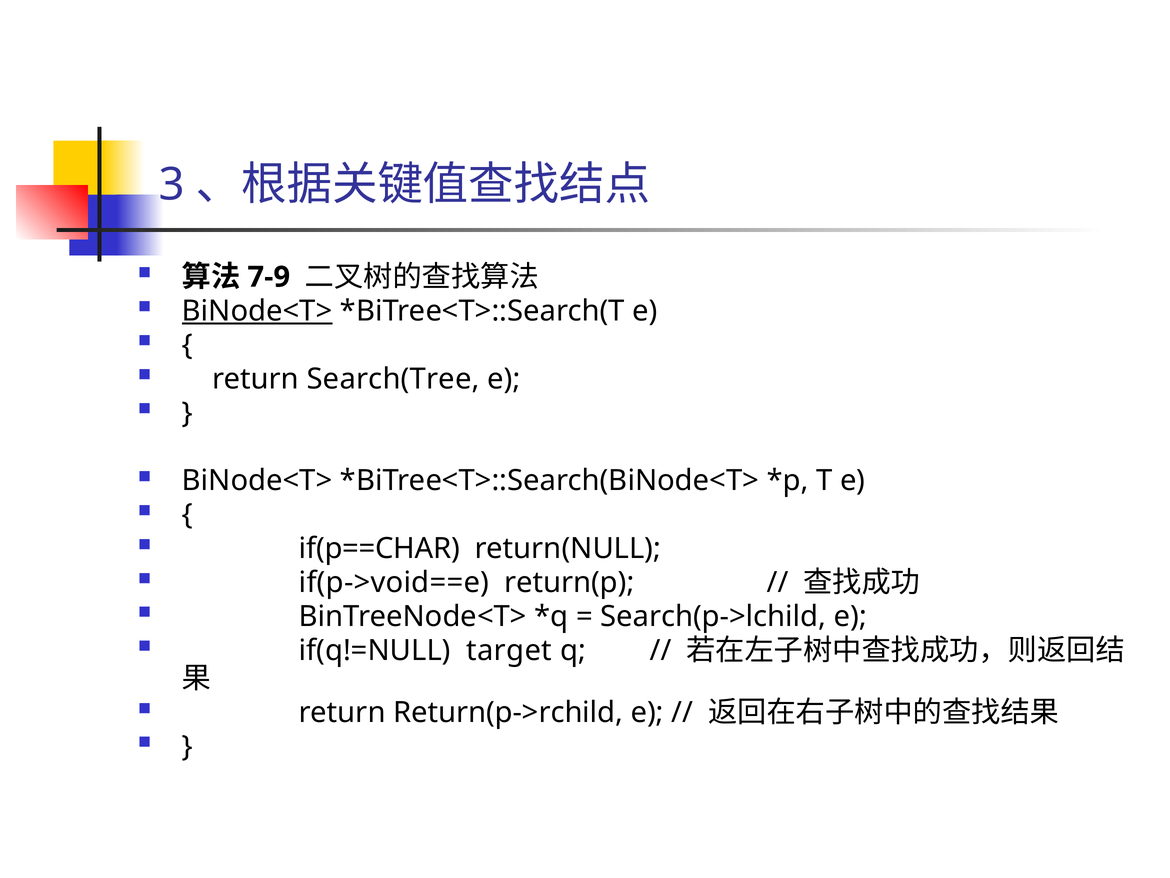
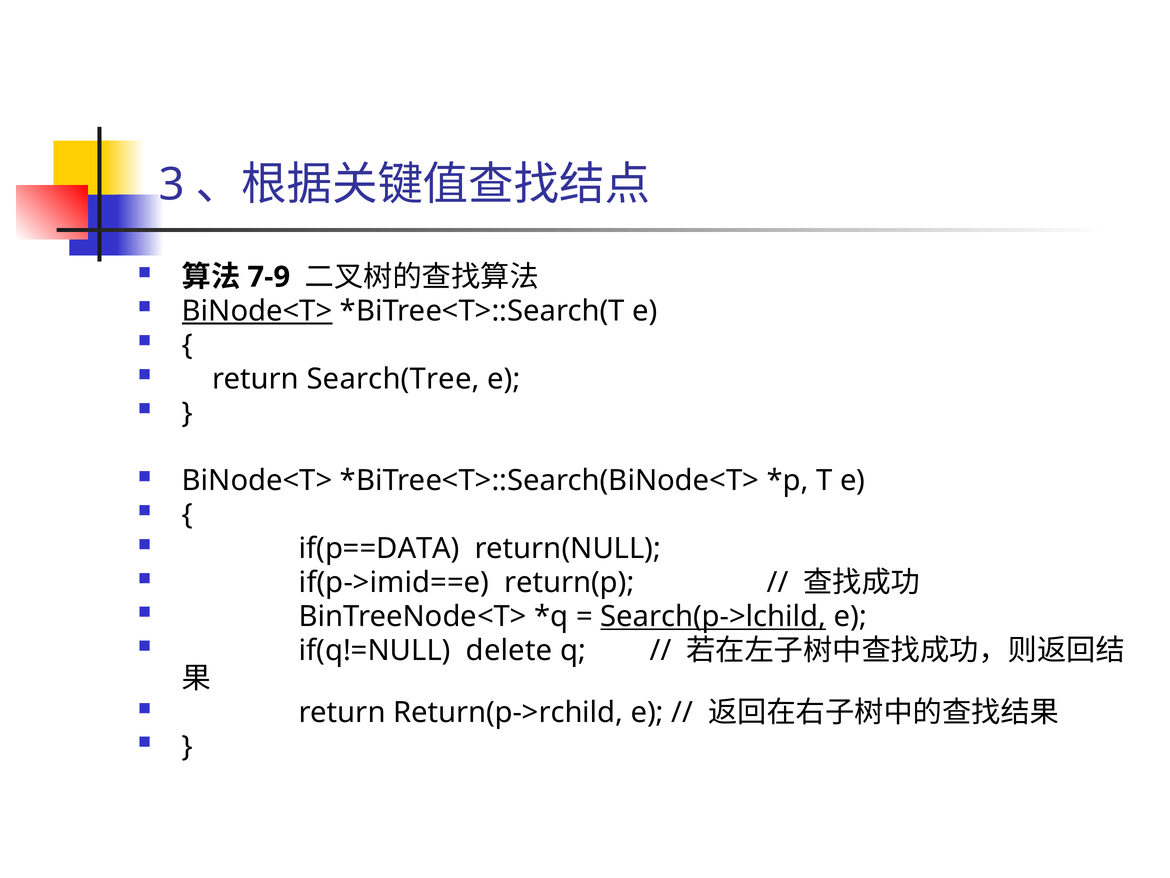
if(p==CHAR: if(p==CHAR -> if(p==DATA (379, 548)
if(p->void==e: if(p->void==e -> if(p->imid==e (394, 582)
Search(p->lchild underline: none -> present (713, 616)
target: target -> delete (509, 650)
